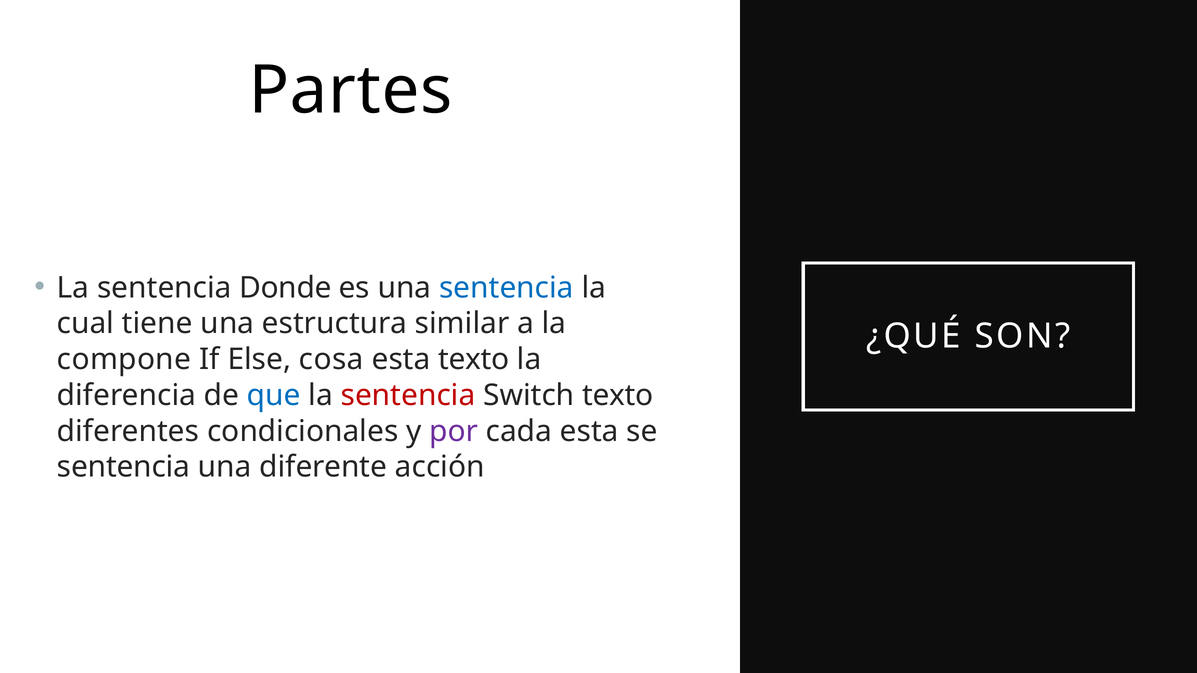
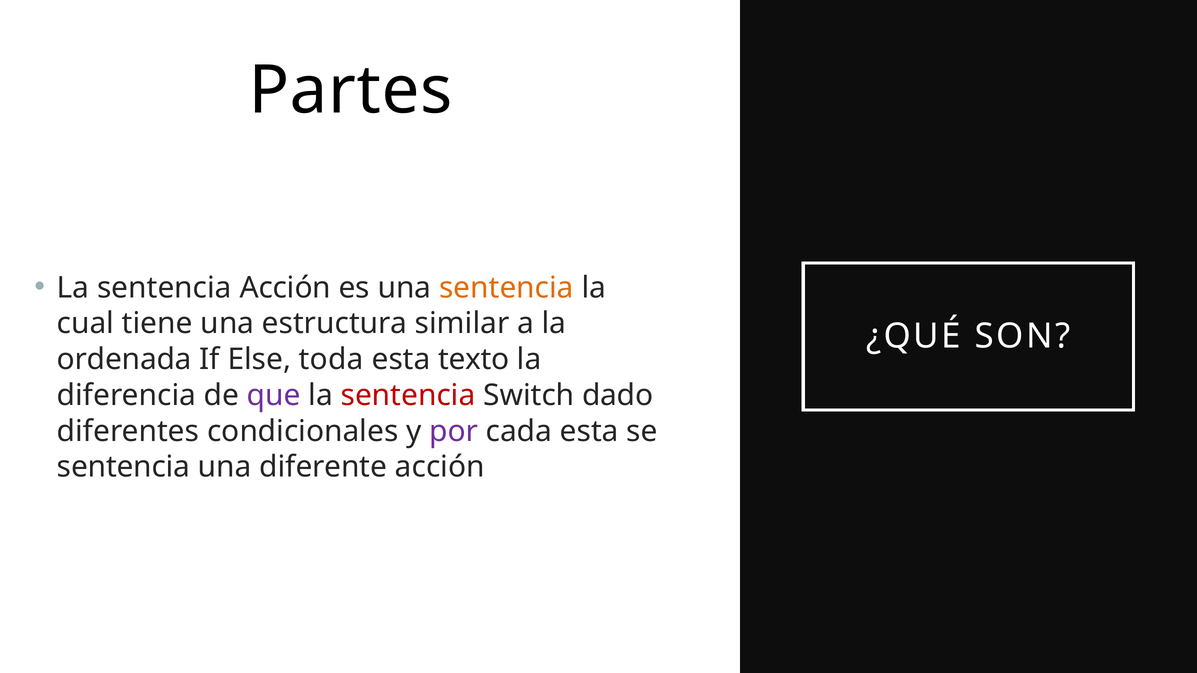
sentencia Donde: Donde -> Acción (285, 288)
sentencia colour: blue -> orange (506, 288)
compone: compone -> ordenada (124, 360)
cosa: cosa -> toda (331, 360)
que colour: blue -> purple (274, 396)
Switch texto: texto -> dado (618, 396)
